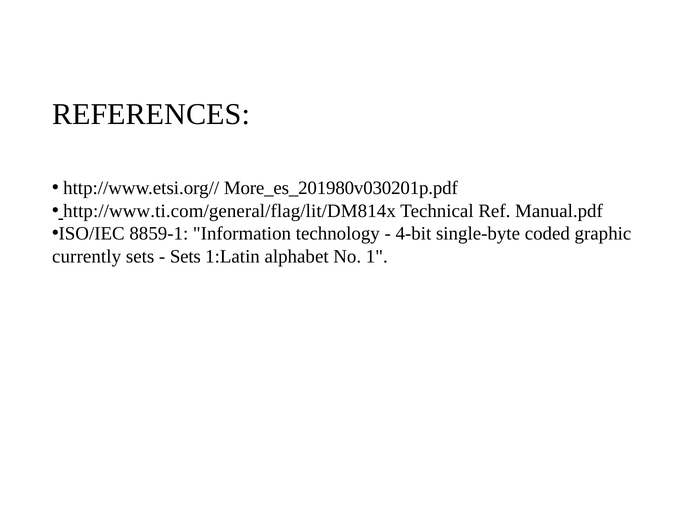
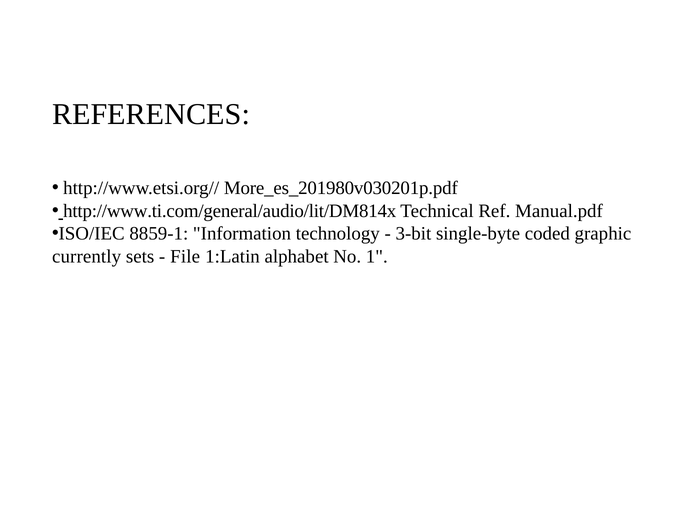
http://www.ti.com/general/flag/lit/DM814x: http://www.ti.com/general/flag/lit/DM814x -> http://www.ti.com/general/audio/lit/DM814x (230, 211)
4-bit: 4-bit -> 3-bit (413, 234)
Sets: Sets -> File (185, 256)
